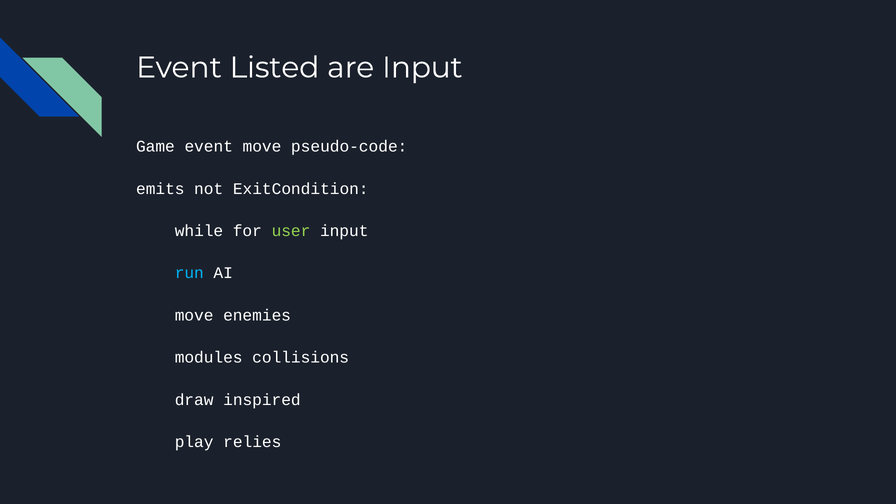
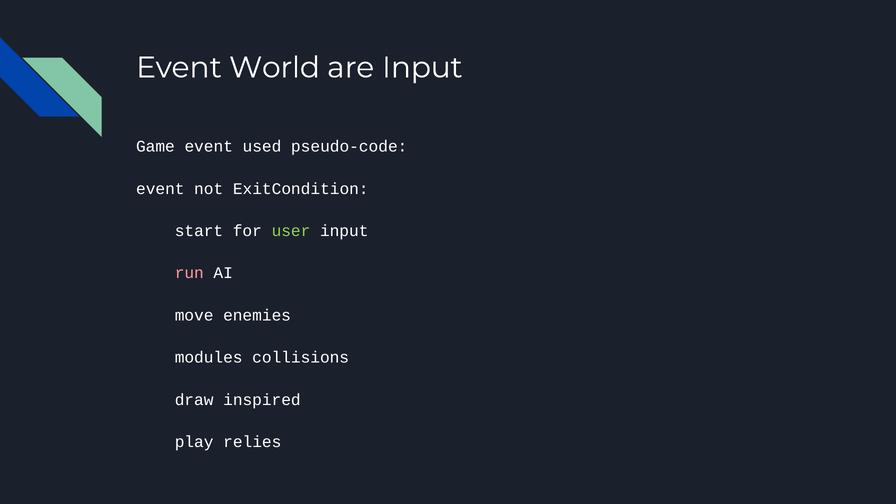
Listed: Listed -> World (275, 68)
event move: move -> used (262, 146)
emits: emits -> event (160, 189)
while: while -> start (199, 231)
run colour: light blue -> pink (189, 273)
